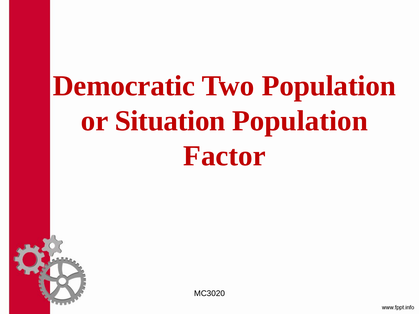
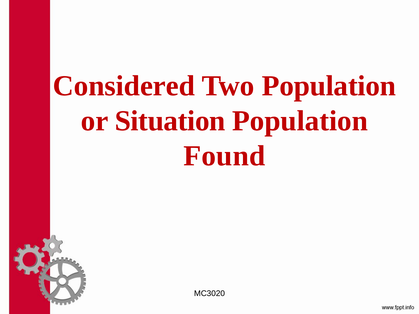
Democratic: Democratic -> Considered (124, 86)
Factor: Factor -> Found (224, 156)
